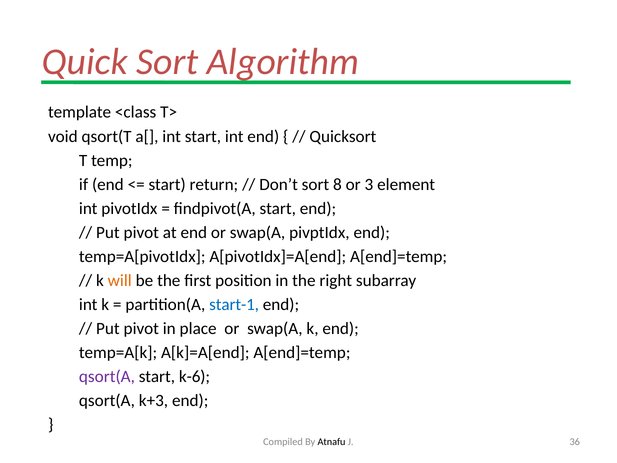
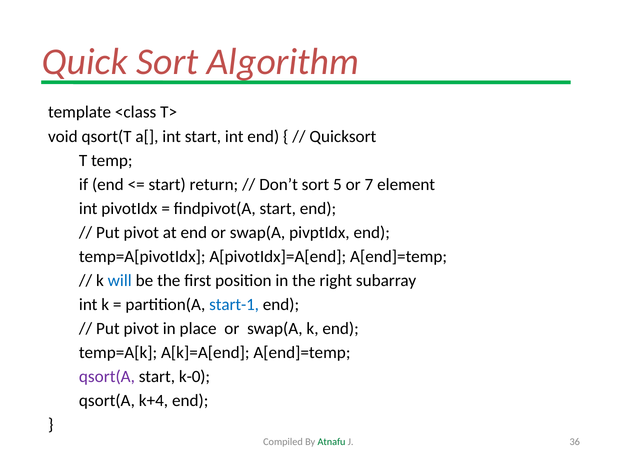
8: 8 -> 5 (337, 184)
3: 3 -> 7 (369, 184)
will colour: orange -> blue (120, 280)
k-6: k-6 -> k-0 (194, 376)
k+3: k+3 -> k+4 (153, 400)
Atnafu colour: black -> green (332, 442)
